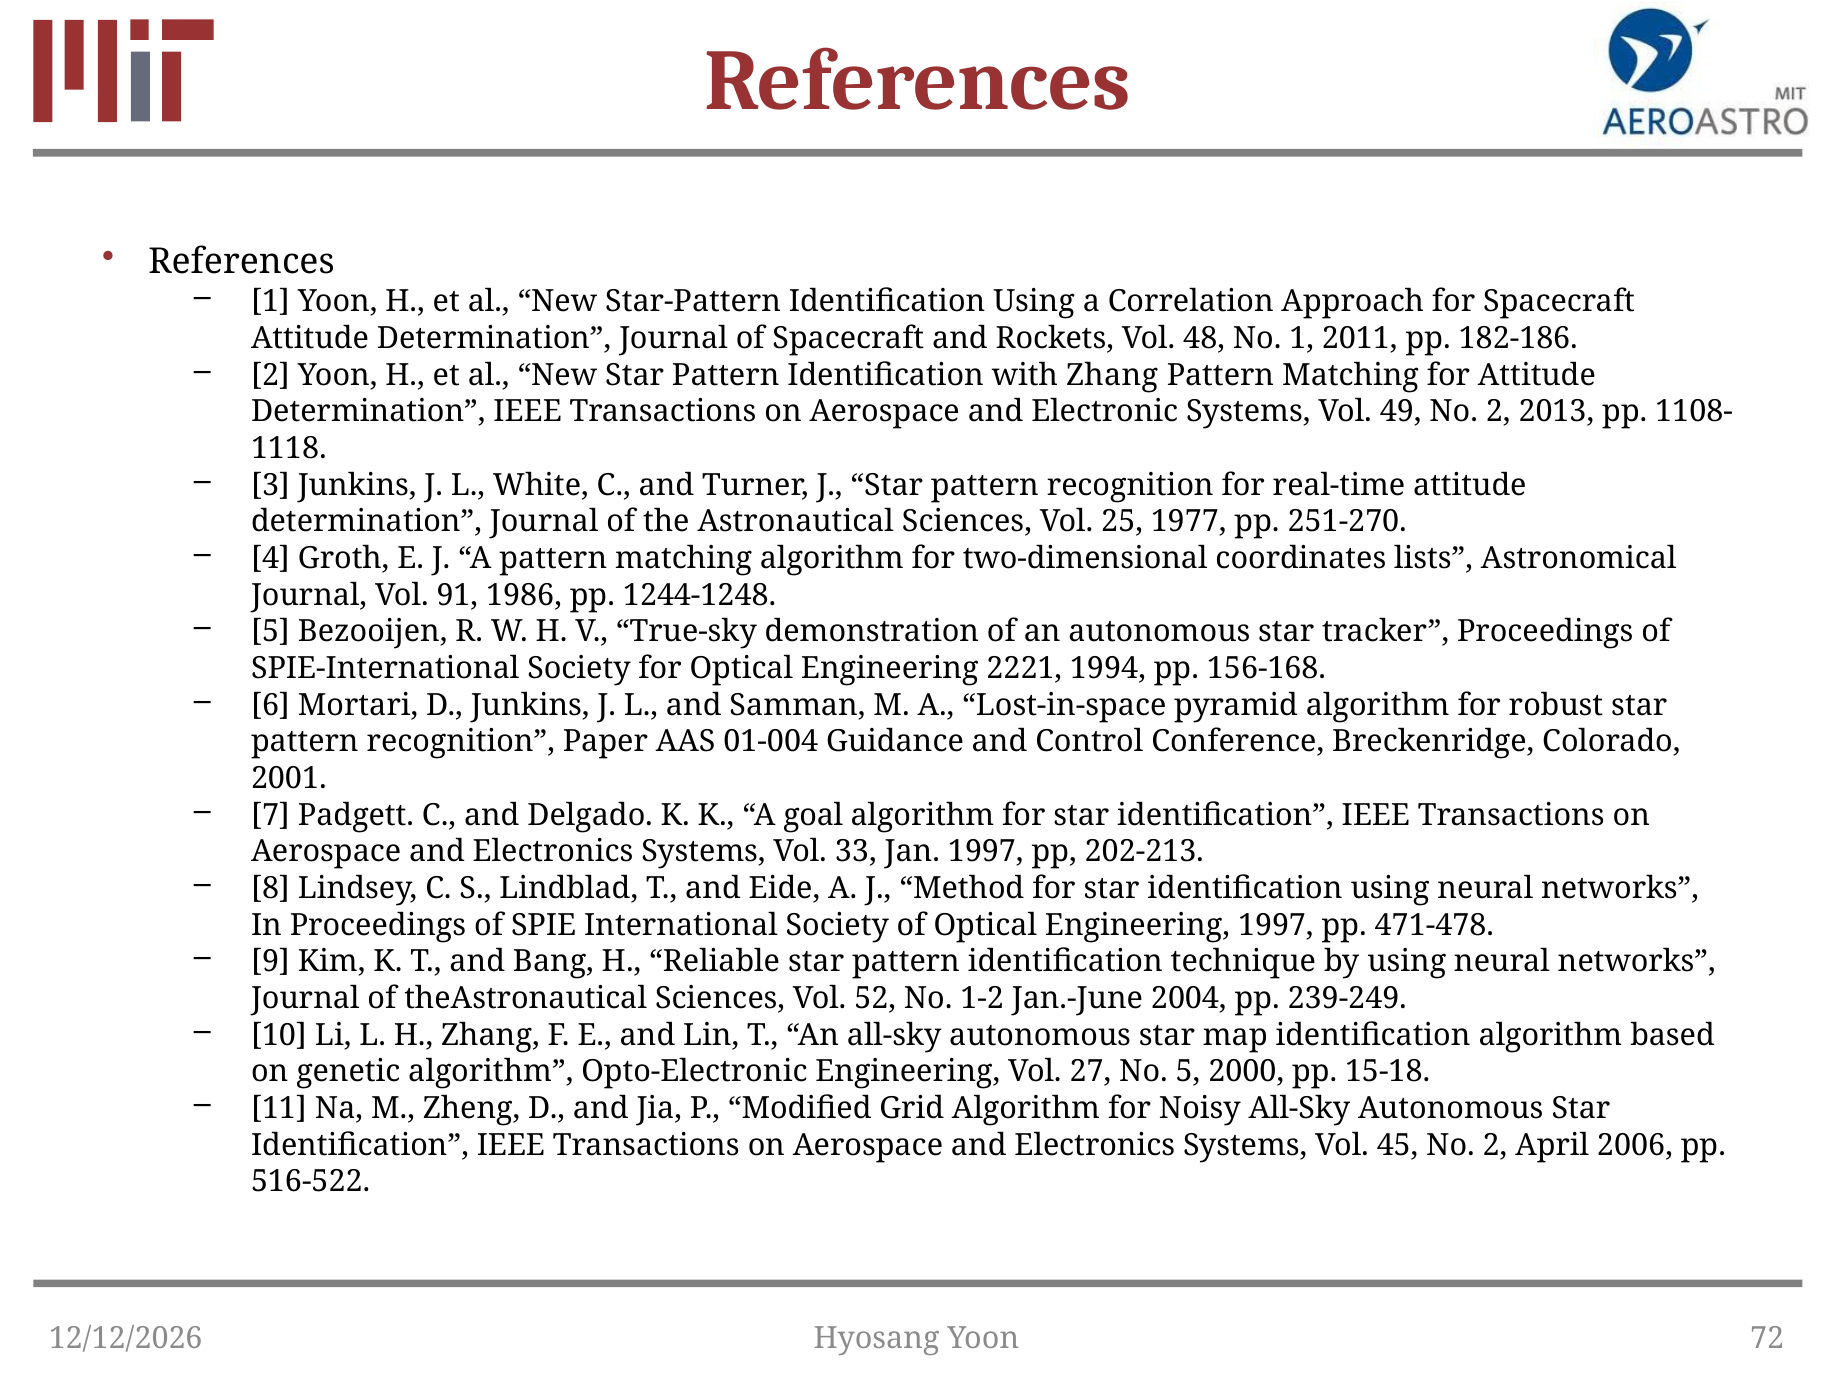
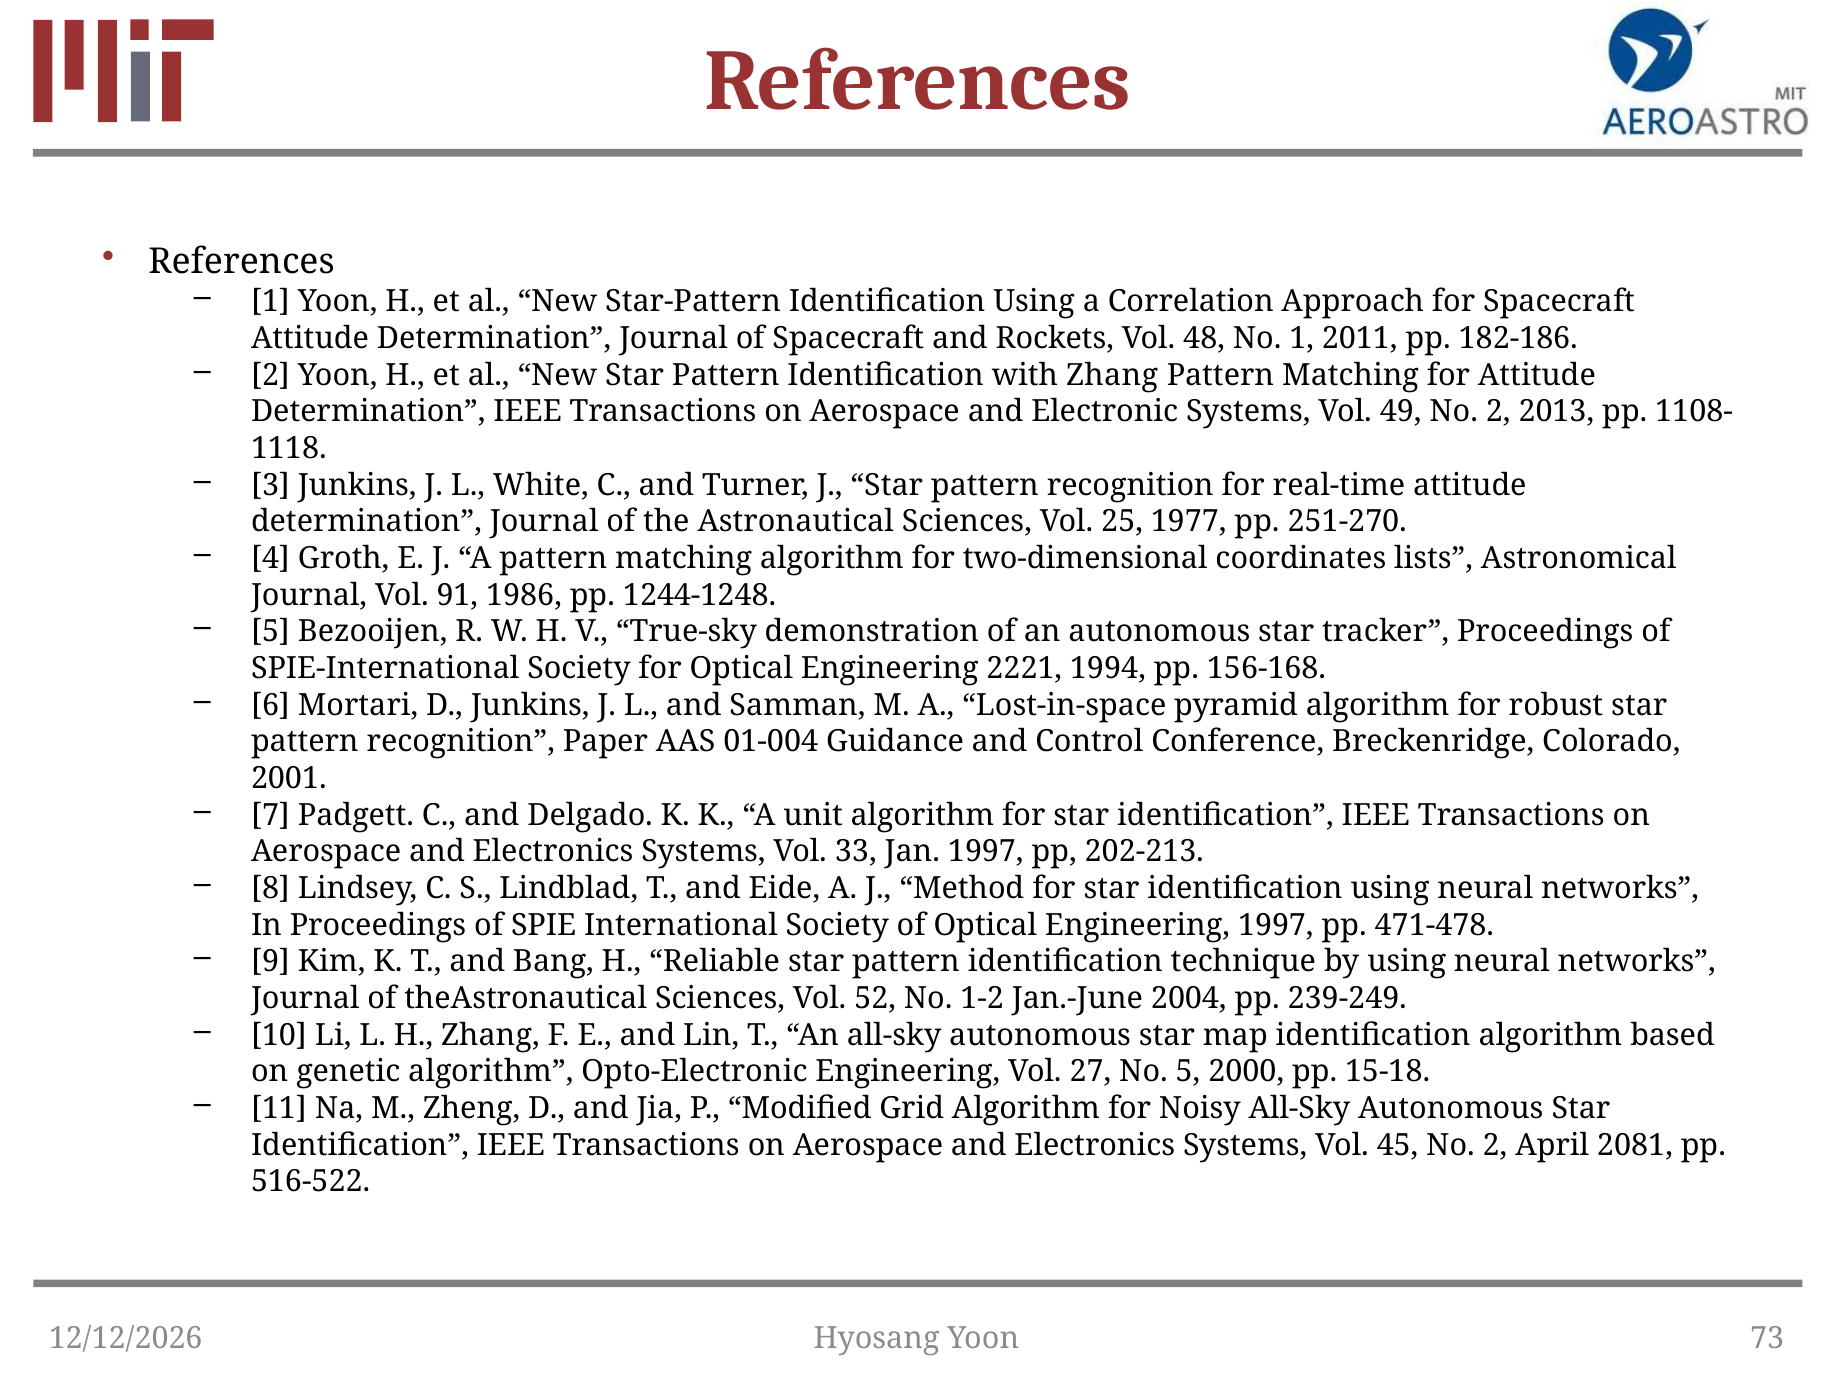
goal: goal -> unit (813, 815)
2006: 2006 -> 2081 (1635, 1145)
72: 72 -> 73 (1767, 1338)
